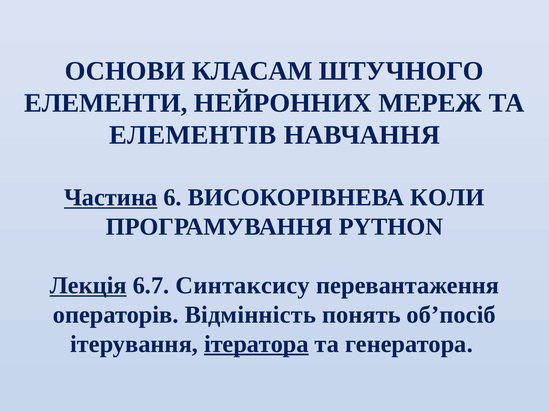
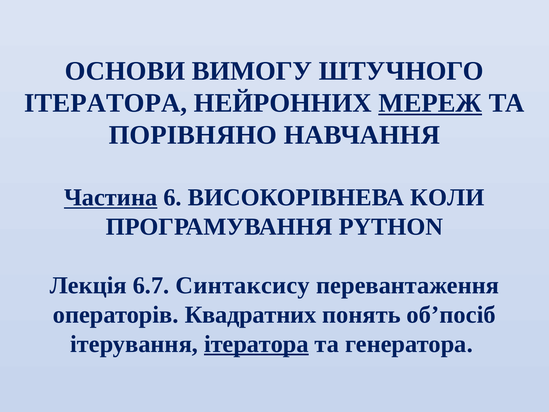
КЛАСАМ: КЛАСАМ -> ВИМОГУ (252, 71)
ЕЛЕМЕНТИ: ЕЛЕМЕНТИ -> ІТЕРАТОРА (106, 103)
МЕРЕЖ underline: none -> present (430, 103)
ЕЛЕМЕНТІВ: ЕЛЕМЕНТІВ -> ПОРІВНЯНО (193, 135)
Лекція underline: present -> none (88, 285)
Відмінність: Відмінність -> Квадратних (250, 315)
